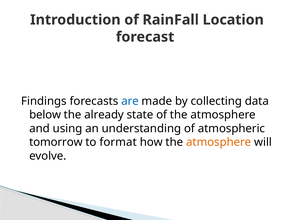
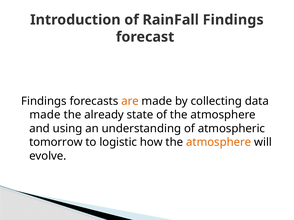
RainFall Location: Location -> Findings (233, 20)
are colour: blue -> orange (130, 101)
below: below -> made (45, 115)
format: format -> logistic (118, 143)
